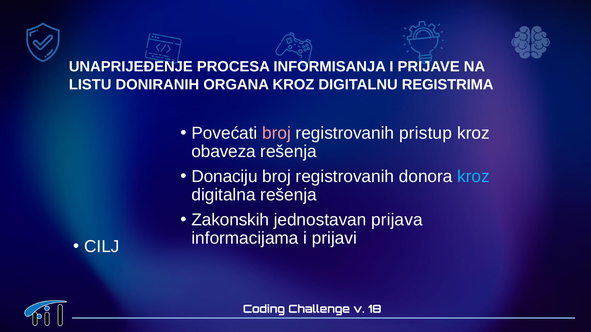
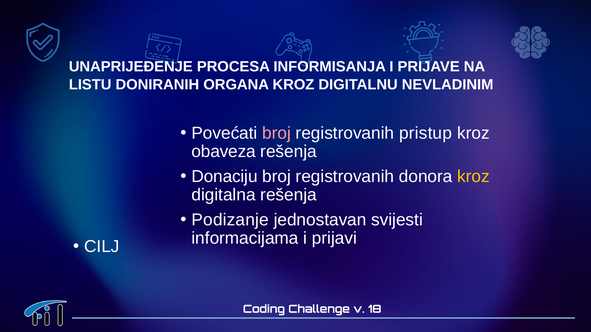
REGISTRIMA: REGISTRIMA -> NEVLADINIM (448, 85)
kroz colour: light blue -> yellow (473, 177)
Zakonskih: Zakonskih -> Podizanje (230, 220)
prijava: prijava -> svijesti (397, 220)
